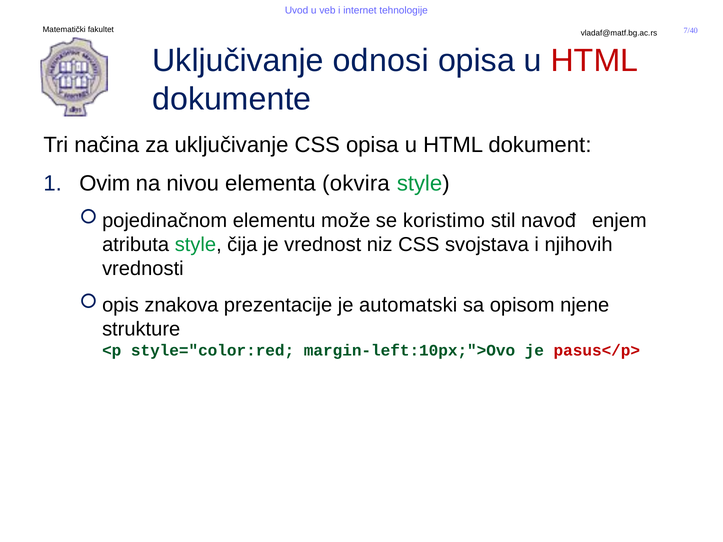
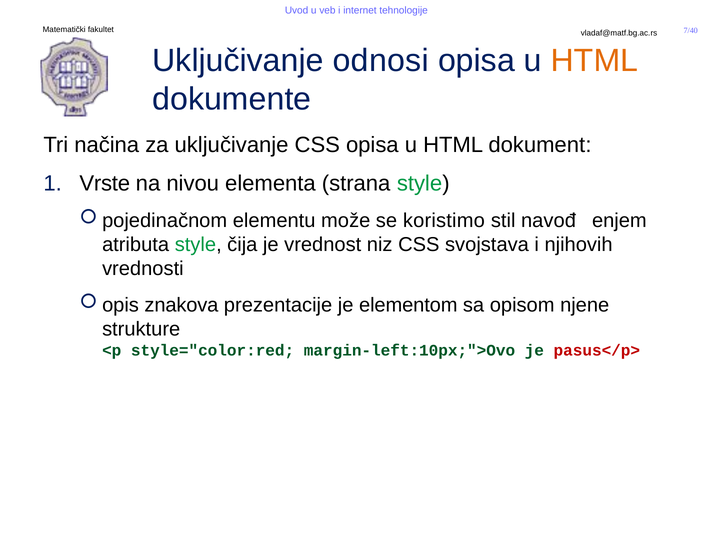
HTML colour: red -> orange (594, 61)
Ovim: Ovim -> Vrste (105, 183)
okvira: okvira -> strana (356, 183)
automatski: automatski -> elementom (408, 305)
